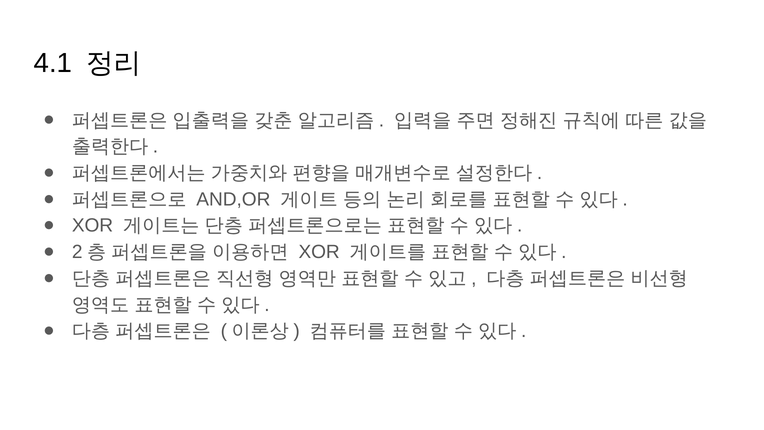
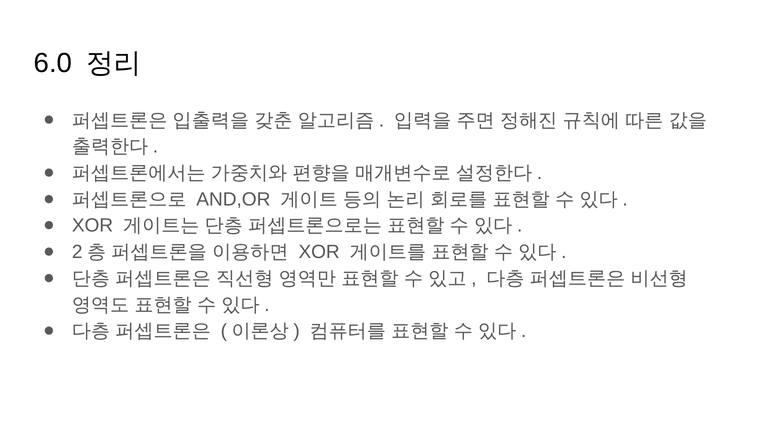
4.1: 4.1 -> 6.0 (53, 63)
